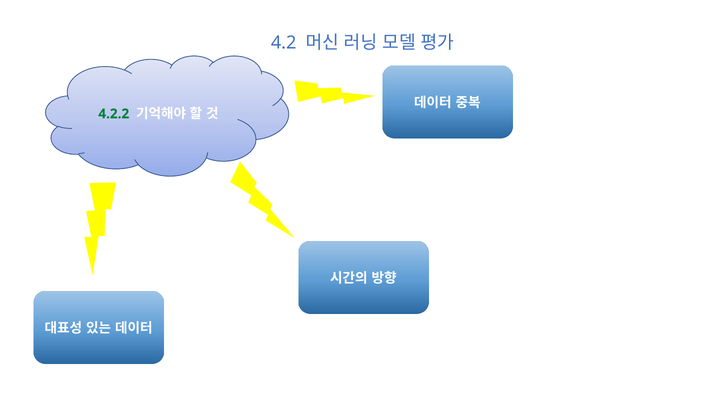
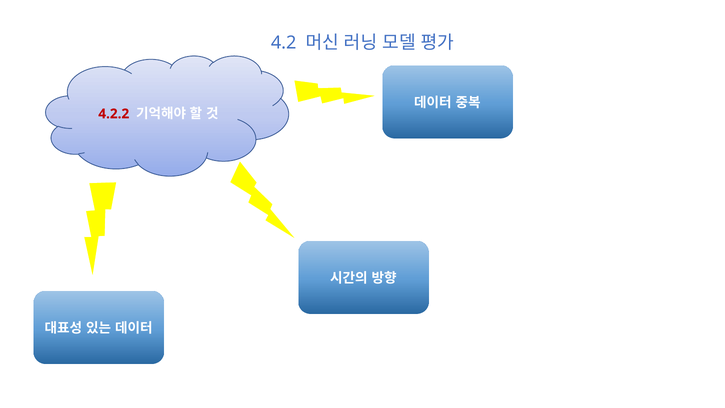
4.2.2 colour: green -> red (114, 114)
